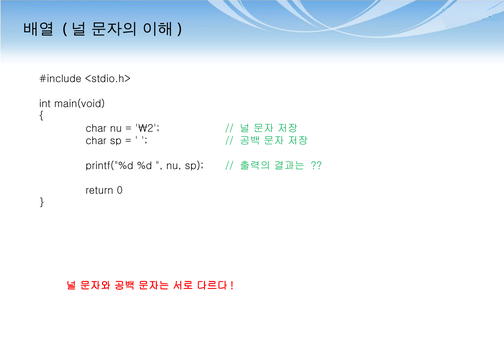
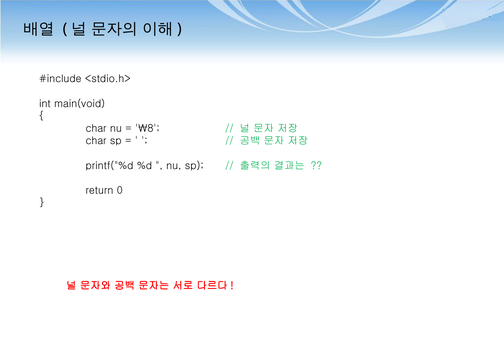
\2: \2 -> \8 (147, 128)
